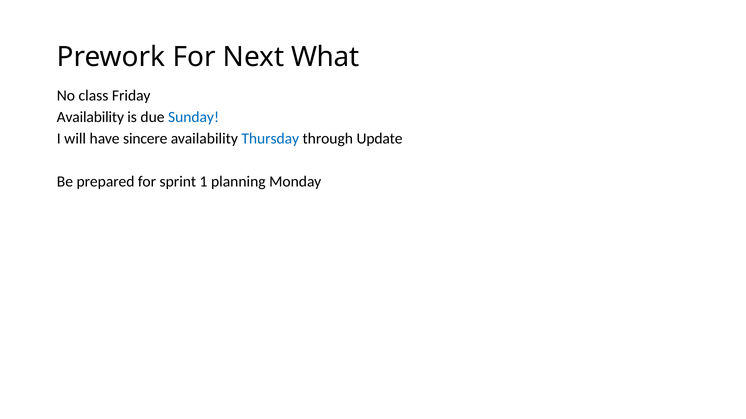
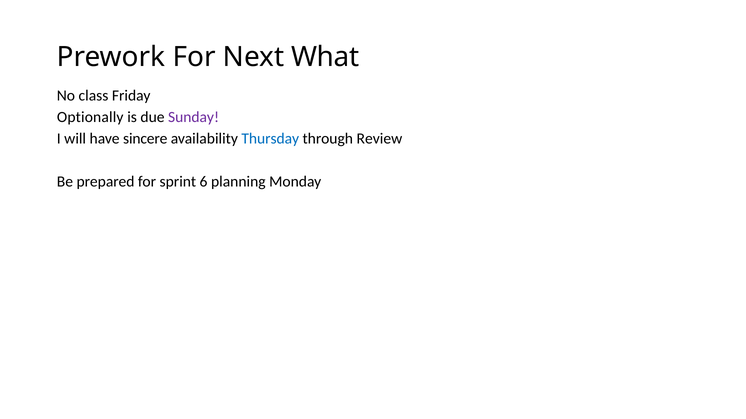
Availability: Availability -> Optionally (90, 117)
Sunday colour: blue -> purple (194, 117)
Update: Update -> Review (379, 139)
1: 1 -> 6 (204, 182)
